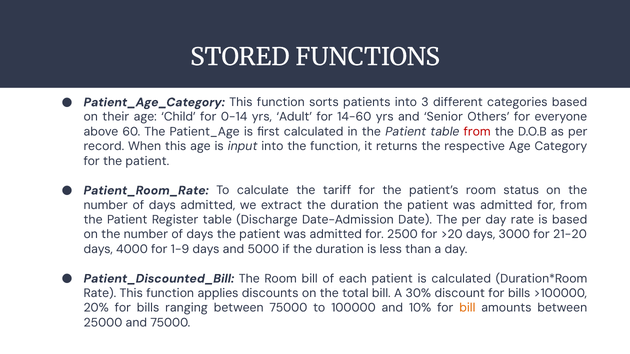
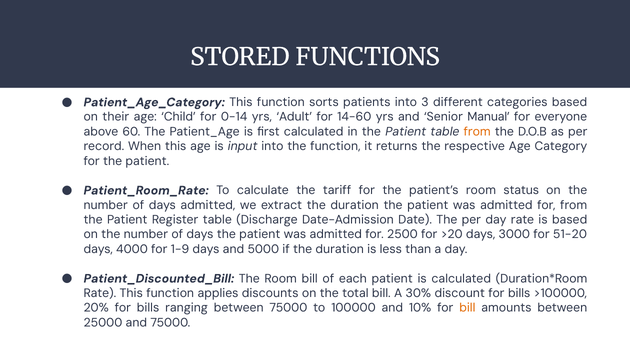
Others: Others -> Manual (489, 117)
from colour: red -> orange (477, 132)
21-20: 21-20 -> 51-20 (570, 235)
